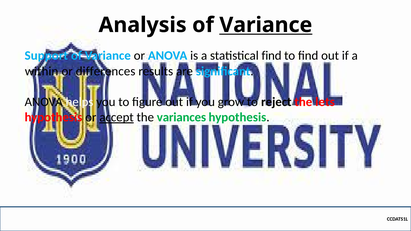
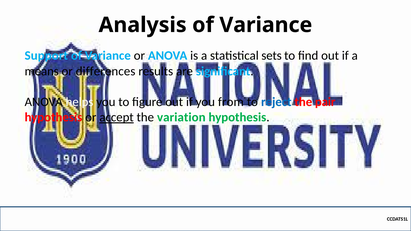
Variance underline: present -> none (266, 25)
statistical find: find -> sets (272, 56)
within: within -> means (42, 71)
grow: grow -> from (231, 102)
reject colour: black -> blue (276, 102)
lets: lets -> pair (325, 102)
variances: variances -> variation (181, 117)
